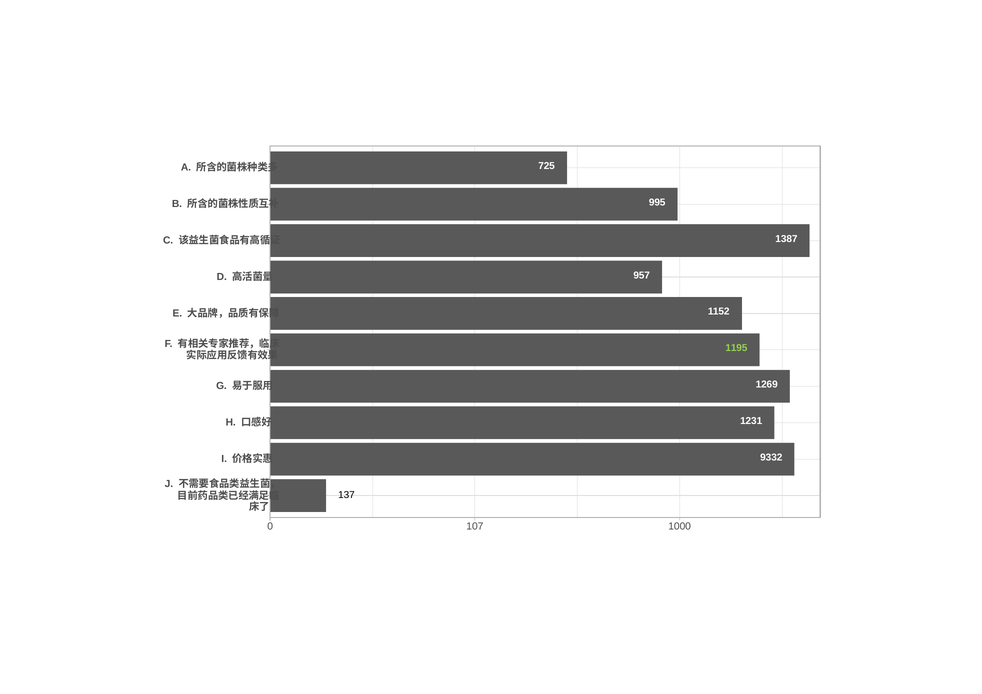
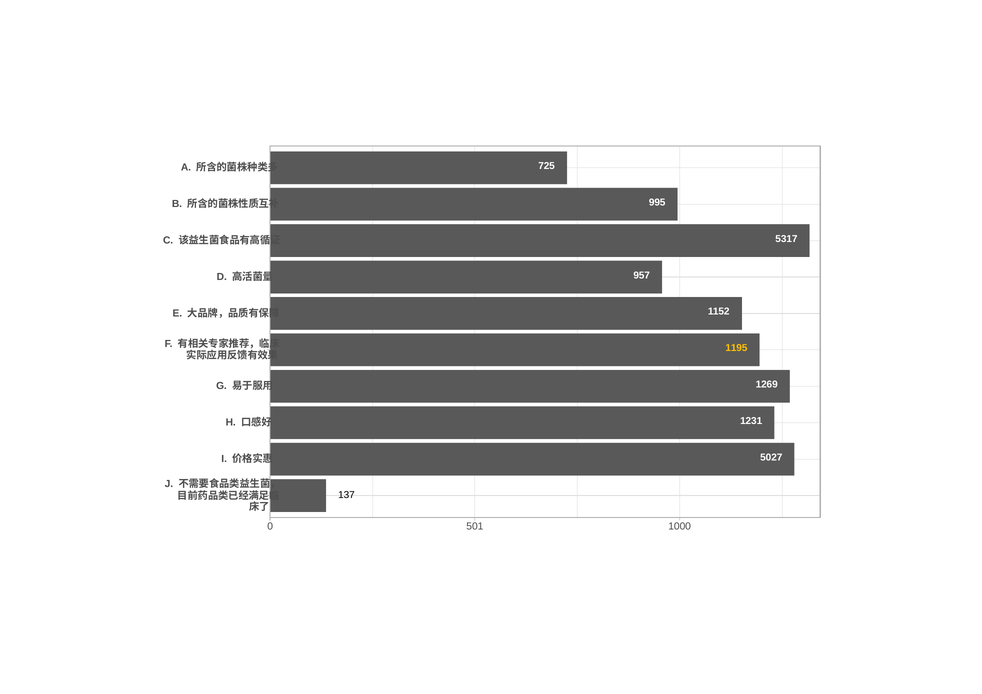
1387: 1387 -> 5317 (786, 239)
1195 colour: light green -> yellow (736, 348)
9332: 9332 -> 5027 (771, 457)
107: 107 -> 501 (475, 527)
